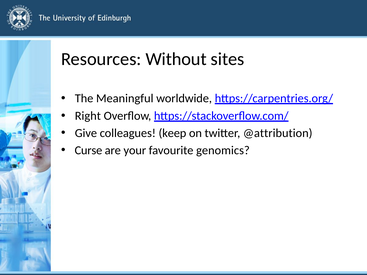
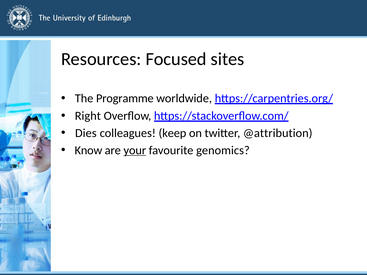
Without: Without -> Focused (176, 59)
Meaningful: Meaningful -> Programme (125, 99)
Give: Give -> Dies (86, 133)
Curse: Curse -> Know (88, 150)
your underline: none -> present (135, 150)
